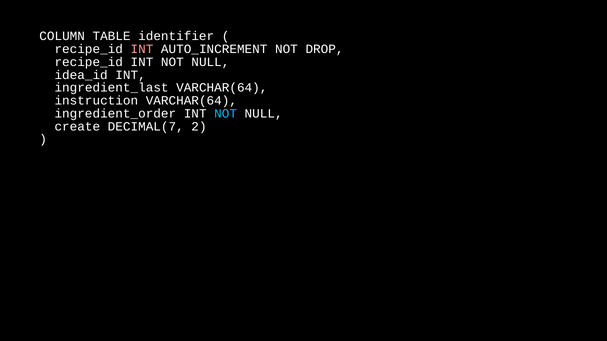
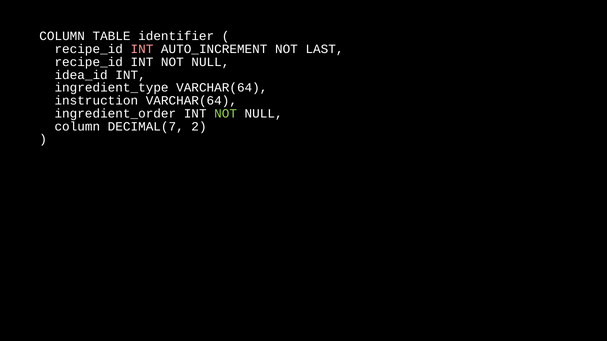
DROP: DROP -> LAST (325, 49)
ingredient_last: ingredient_last -> ingredient_type (112, 88)
NOT colour: light blue -> light green (226, 114)
create: create -> column (77, 127)
